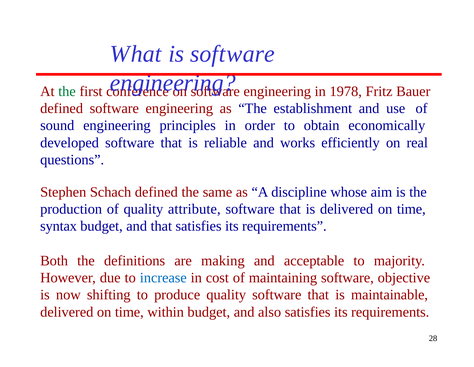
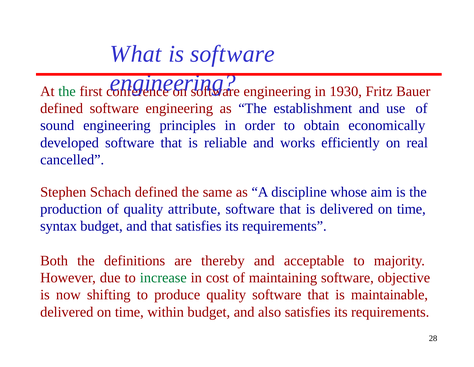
1978: 1978 -> 1930 (346, 91)
questions: questions -> cancelled (72, 159)
making: making -> thereby (223, 260)
increase colour: blue -> green (163, 277)
